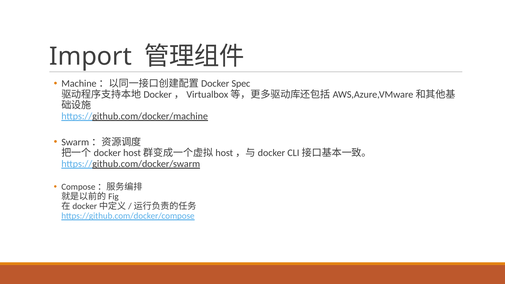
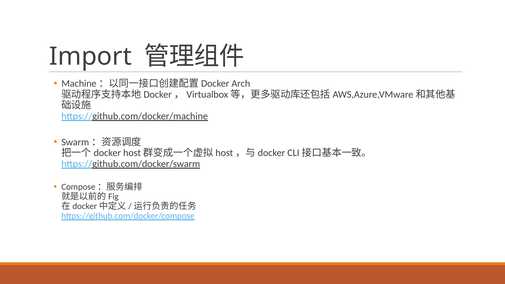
Spec: Spec -> Arch (241, 84)
